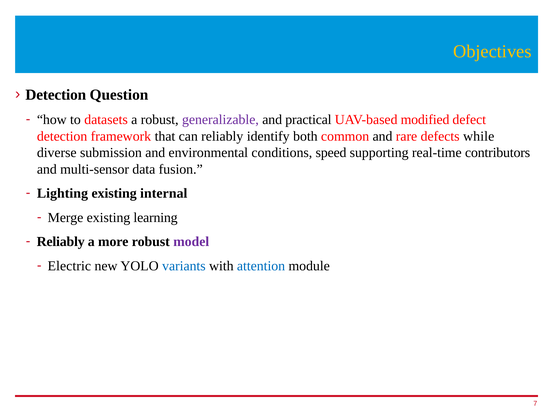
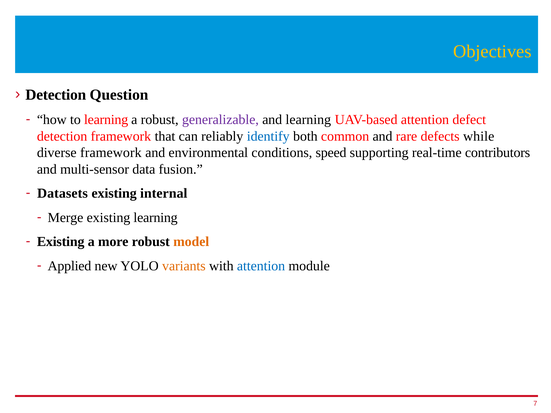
to datasets: datasets -> learning (106, 120)
and practical: practical -> learning (308, 120)
UAV-based modified: modified -> attention (425, 120)
identify colour: black -> blue (268, 136)
diverse submission: submission -> framework (111, 153)
Lighting: Lighting -> Datasets (62, 194)
Reliably: Reliably -> Existing (61, 242)
model colour: purple -> orange (191, 242)
Electric: Electric -> Applied (69, 266)
variants colour: blue -> orange (184, 266)
